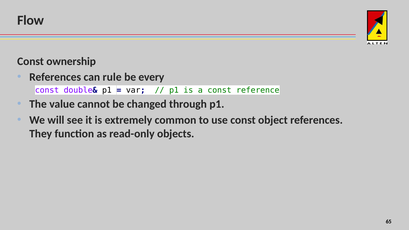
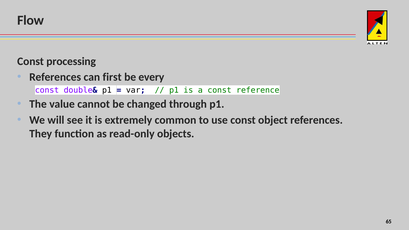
ownership: ownership -> processing (71, 61)
rule: rule -> first (112, 77)
